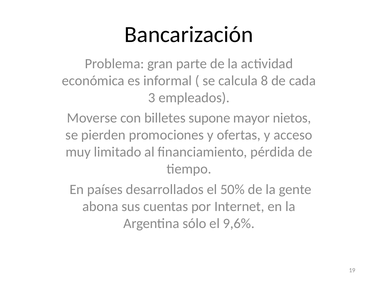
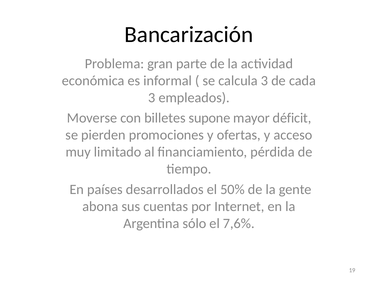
calcula 8: 8 -> 3 (265, 81)
nietos: nietos -> déficit (292, 118)
9,6%: 9,6% -> 7,6% (239, 224)
